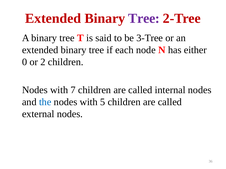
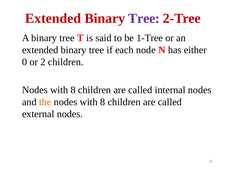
3-Tree: 3-Tree -> 1-Tree (150, 38)
7: 7 -> 8 (73, 90)
the colour: blue -> orange (45, 102)
5: 5 -> 8 (103, 102)
